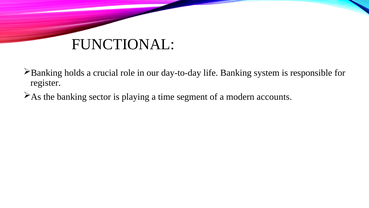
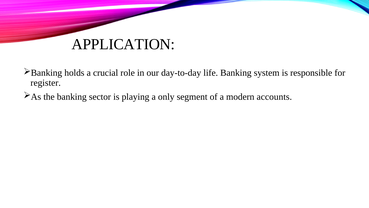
FUNCTIONAL: FUNCTIONAL -> APPLICATION (123, 44)
time: time -> only (166, 96)
